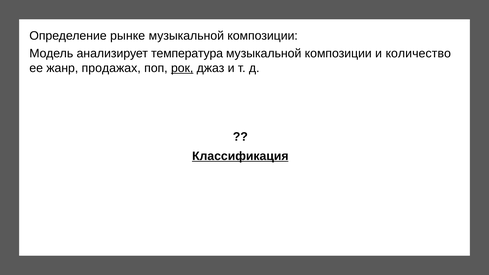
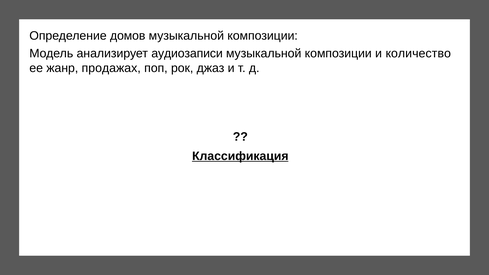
рынке: рынке -> домов (128, 36)
температура: температура -> аудиозаписи (187, 54)
рок underline: present -> none (182, 68)
